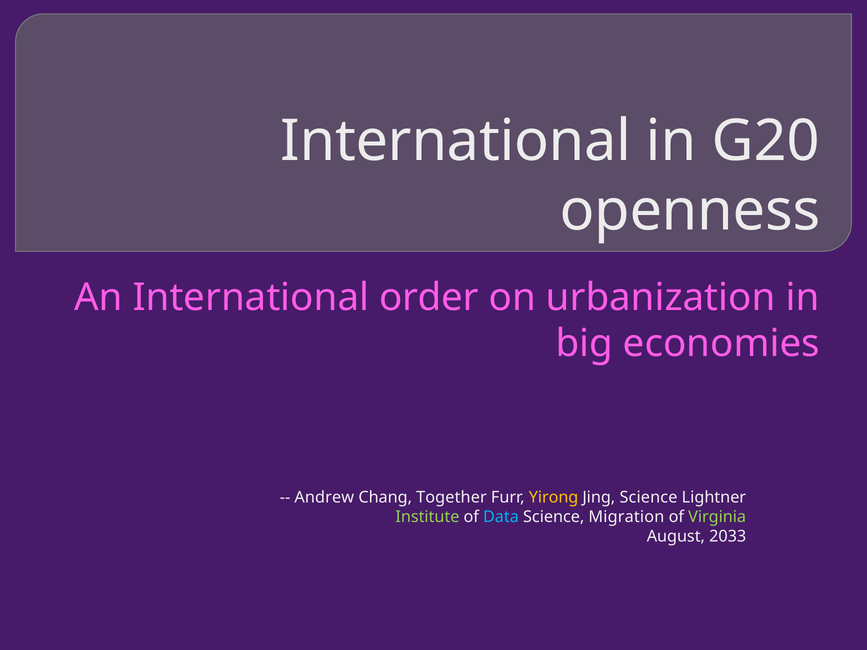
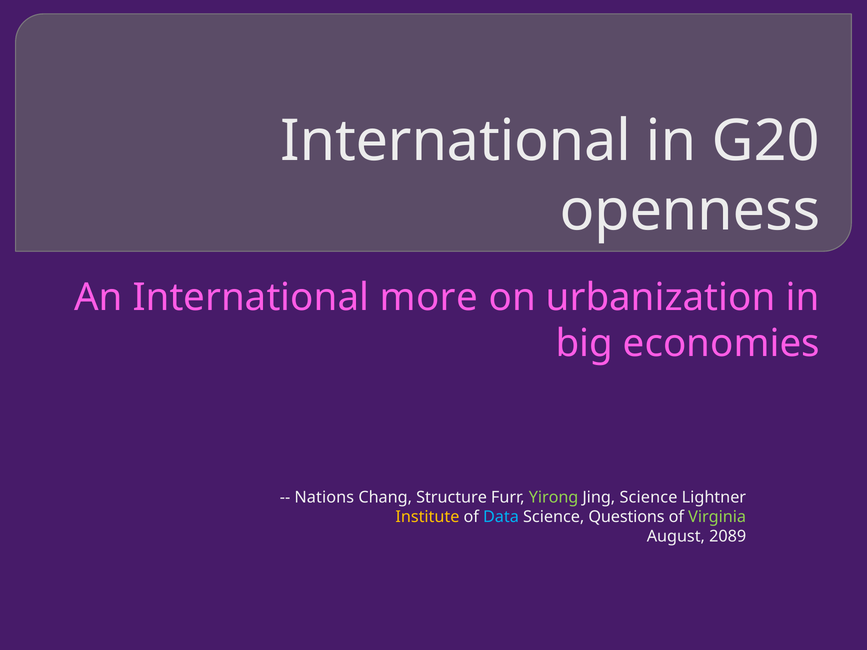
order: order -> more (429, 297)
Andrew: Andrew -> Nations (324, 497)
Together: Together -> Structure (452, 497)
Yirong colour: yellow -> light green (554, 497)
Institute colour: light green -> yellow (427, 517)
Migration: Migration -> Questions (627, 517)
2033: 2033 -> 2089 (728, 536)
